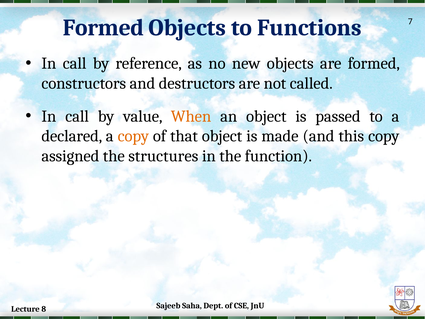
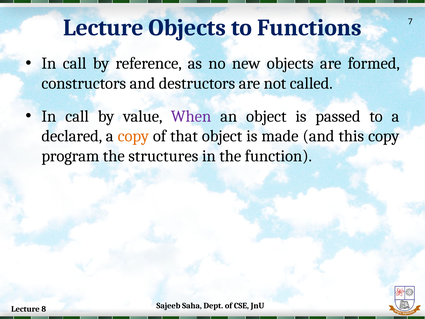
Formed: Formed -> Lecture (103, 28)
When colour: orange -> purple (191, 116)
assigned: assigned -> program (70, 156)
